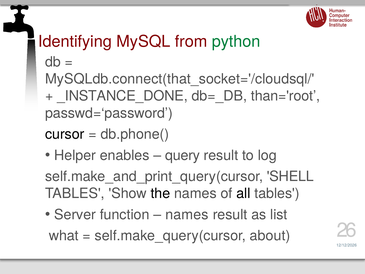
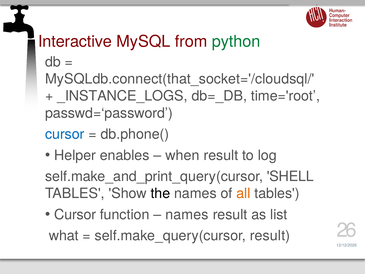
Identifying: Identifying -> Interactive (75, 41)
_INSTANCE_DONE: _INSTANCE_DONE -> _INSTANCE_LOGS (122, 96)
than='root: than='root -> time='root (285, 96)
cursor colour: black -> blue (65, 134)
query: query -> when (182, 155)
all colour: black -> orange (243, 193)
Server: Server -> Cursor (75, 214)
self.make_query(cursor about: about -> result (270, 236)
